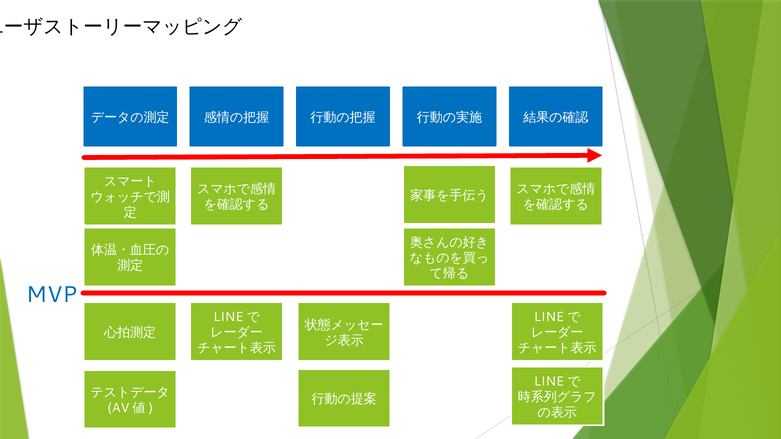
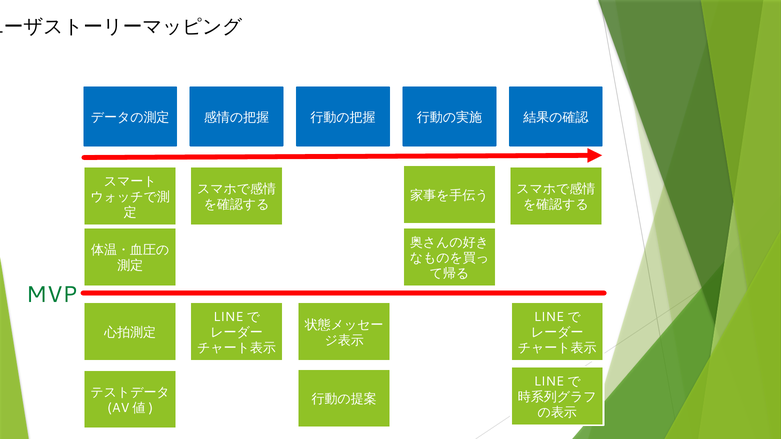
MVP colour: blue -> green (52, 295)
